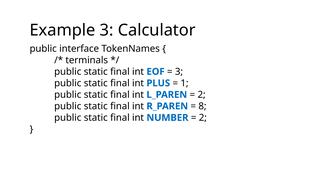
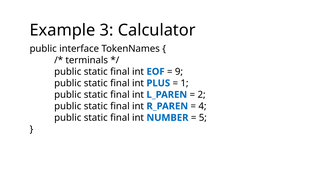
3: 3 -> 9 (179, 71)
8: 8 -> 4 (203, 106)
2: 2 -> 5 (203, 117)
